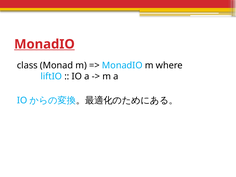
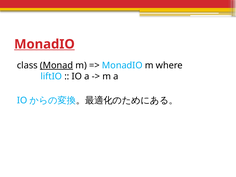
Monad underline: none -> present (57, 65)
